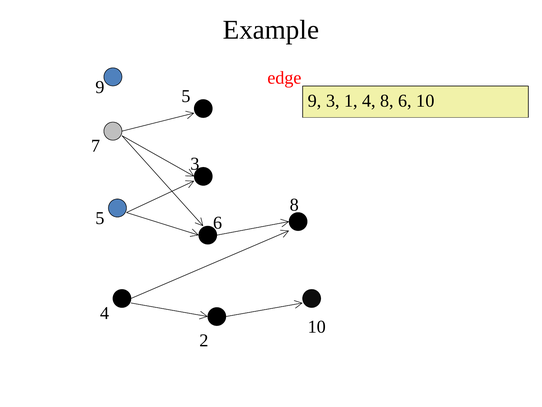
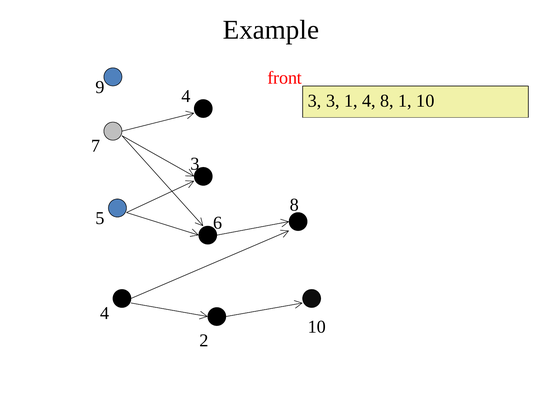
edge: edge -> front (285, 78)
9 5: 5 -> 4 (186, 96)
9: 9 -> 3 (315, 101)
8 6: 6 -> 1 (405, 101)
